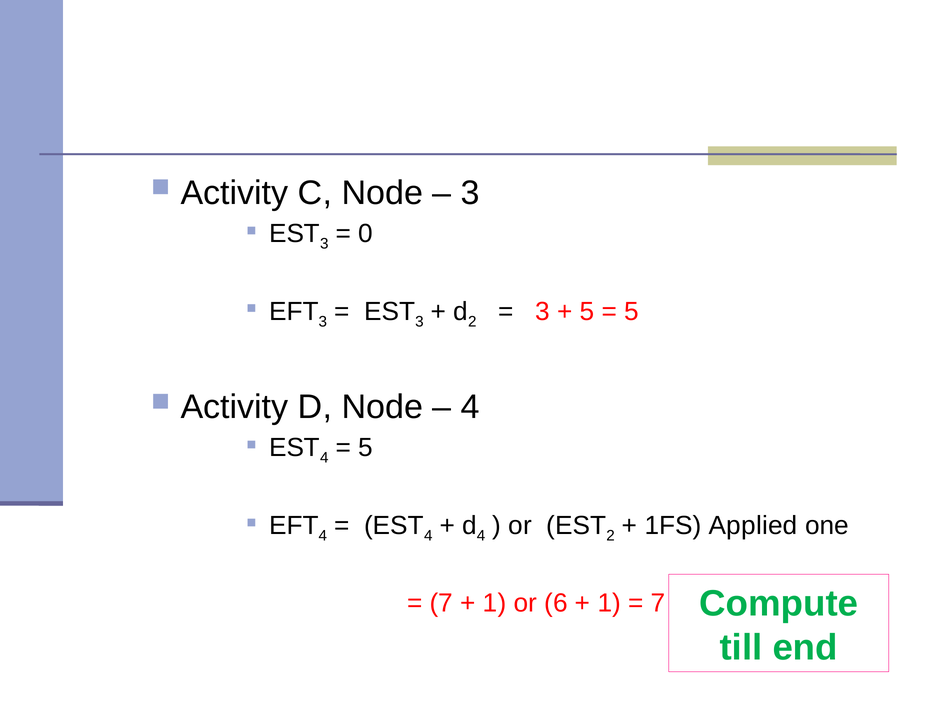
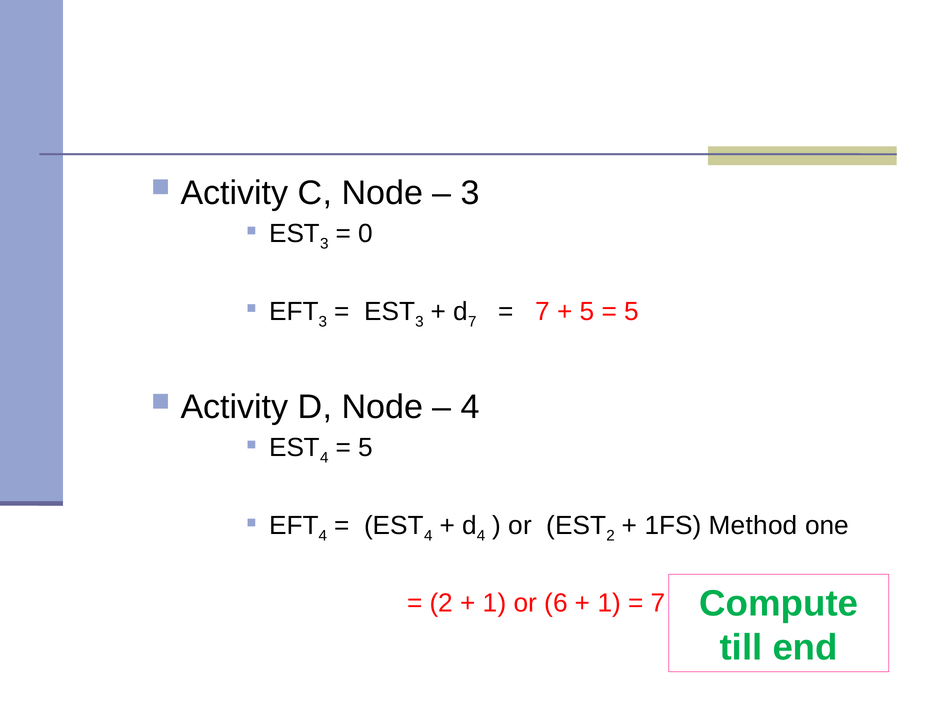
d 2: 2 -> 7 (472, 322)
3: 3 -> 7 (543, 311)
Applied: Applied -> Method (753, 526)
7: 7 -> 2 (441, 603)
